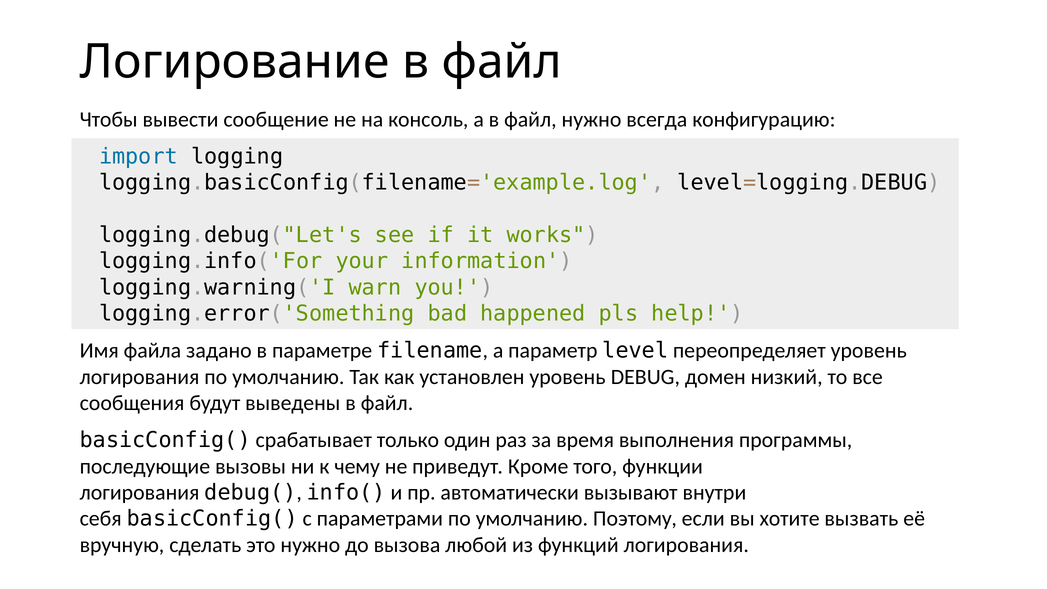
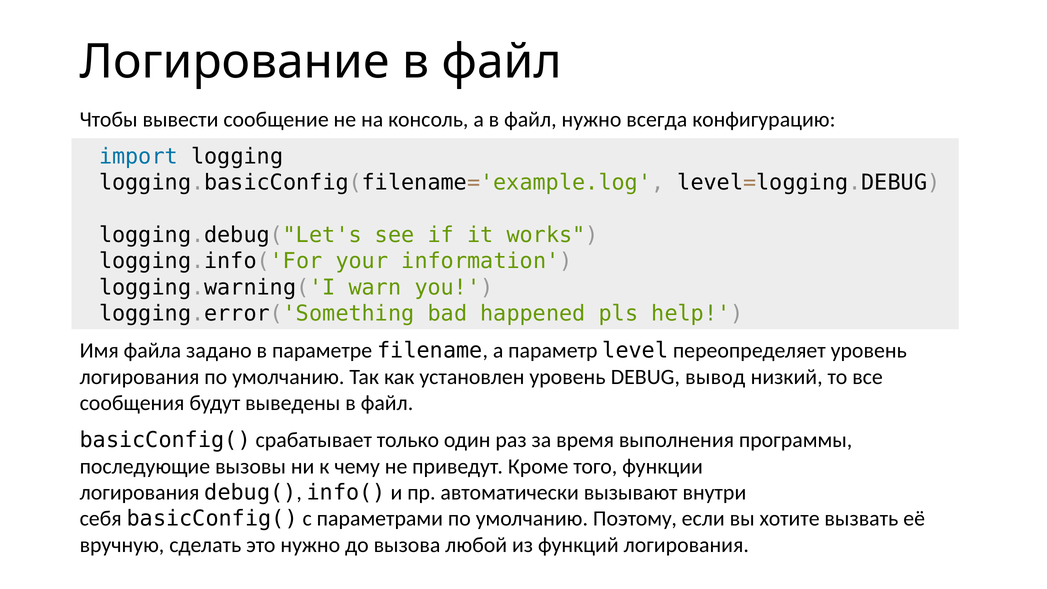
домен: домен -> вывод (715, 377)
